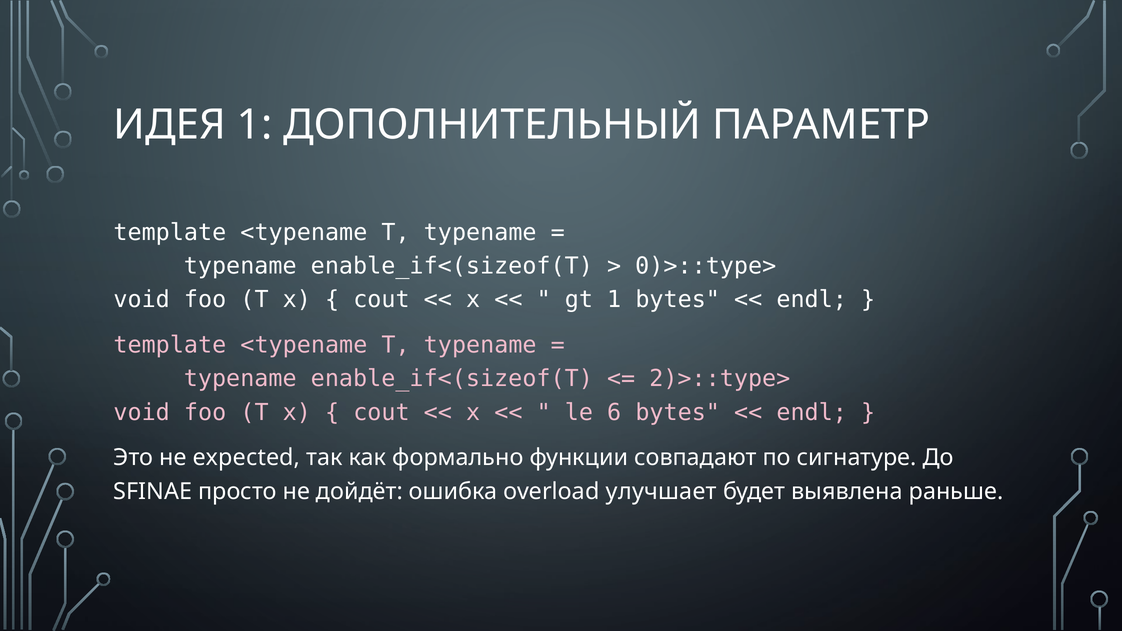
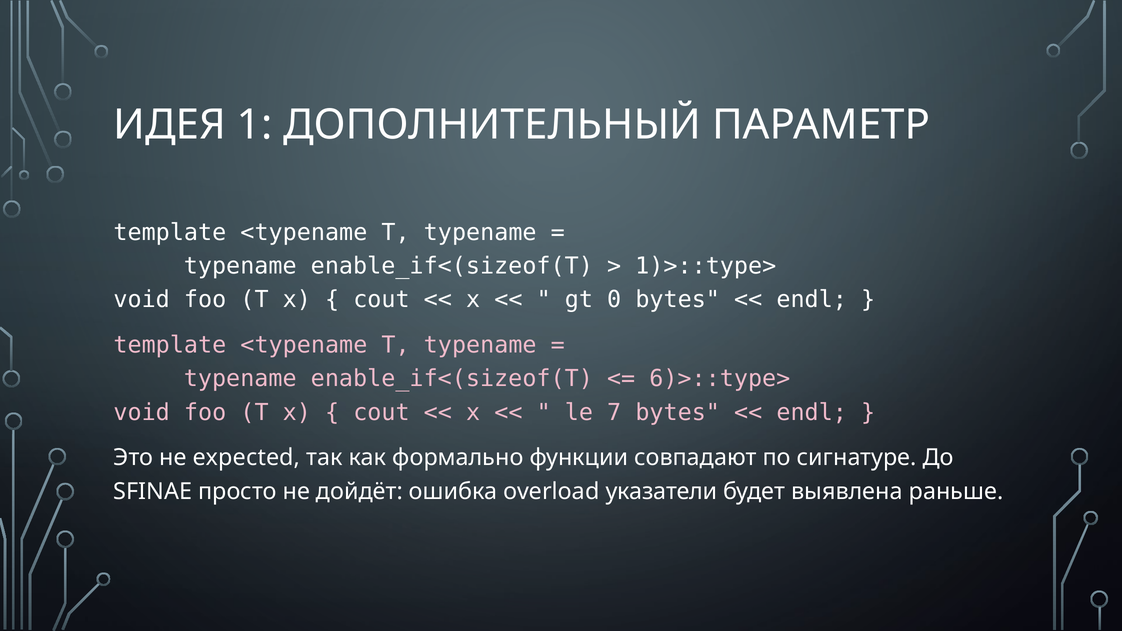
0)>::type>: 0)>::type> -> 1)>::type> (706, 266)
gt 1: 1 -> 0 (614, 300)
2)>::type>: 2)>::type> -> 6)>::type> (720, 379)
6: 6 -> 7 (614, 412)
улучшает: улучшает -> указатели (661, 492)
